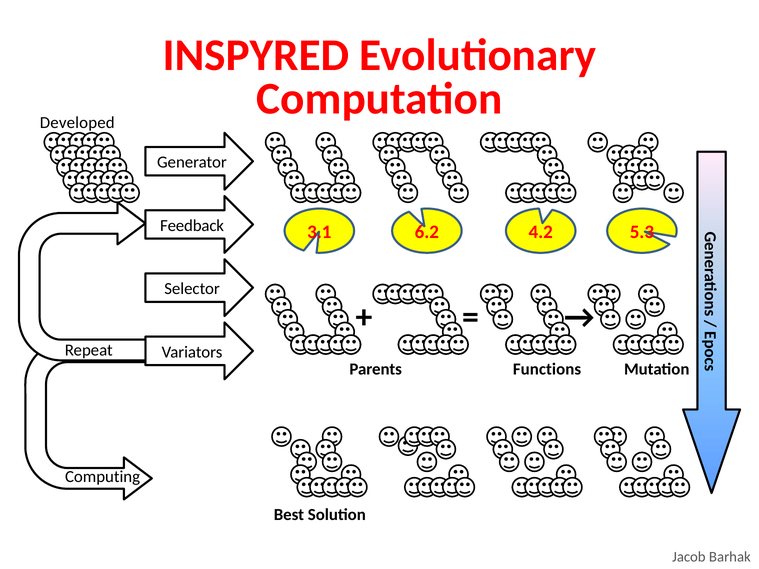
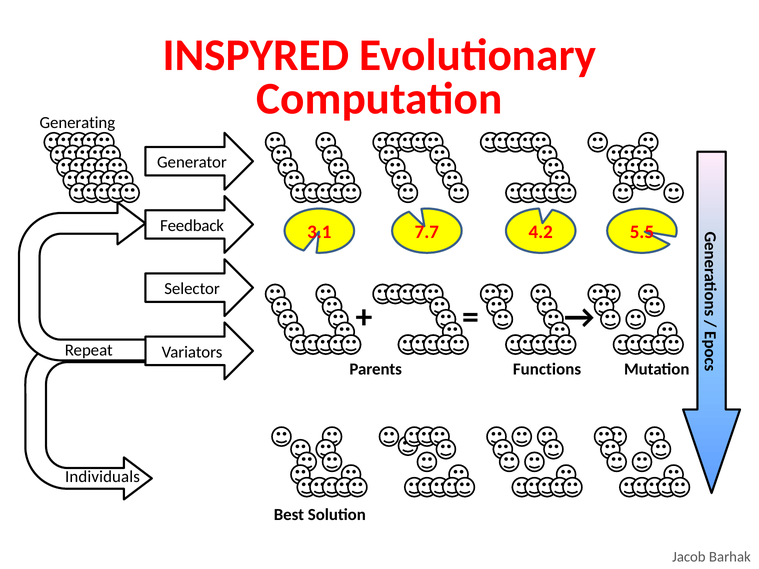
Developed: Developed -> Generating (77, 123)
6.2: 6.2 -> 7.7 (427, 232)
5.3: 5.3 -> 5.5 (642, 232)
Computing: Computing -> Individuals (102, 477)
